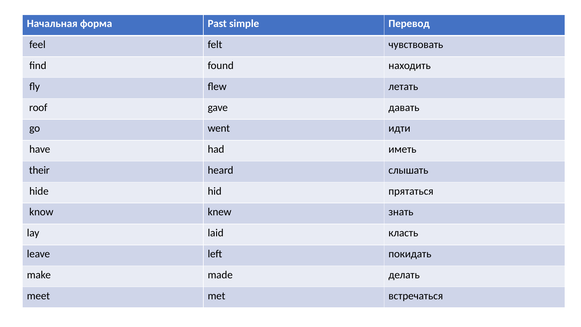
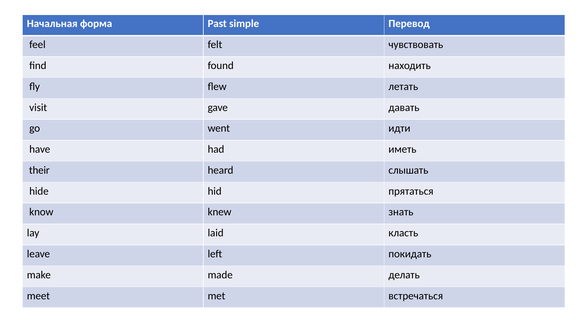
roof: roof -> visit (38, 107)
